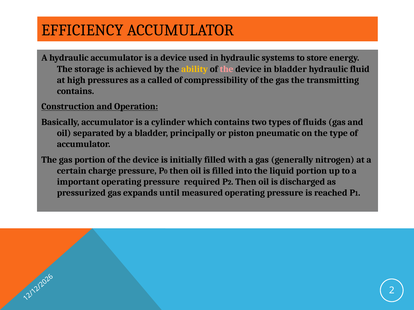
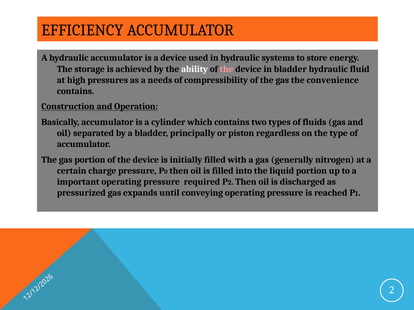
ability colour: yellow -> white (195, 69)
called: called -> needs (160, 80)
transmitting: transmitting -> convenience (333, 80)
pneumatic: pneumatic -> regardless (278, 133)
measured: measured -> conveying (202, 193)
